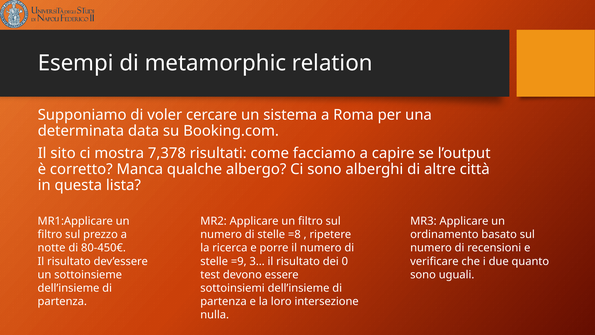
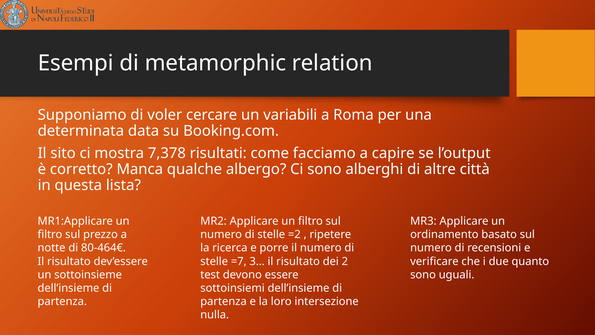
sistema: sistema -> variabili (290, 115)
=8: =8 -> =2 (294, 234)
80-450€: 80-450€ -> 80-464€ (103, 248)
=9: =9 -> =7 (239, 261)
0: 0 -> 2 (345, 261)
